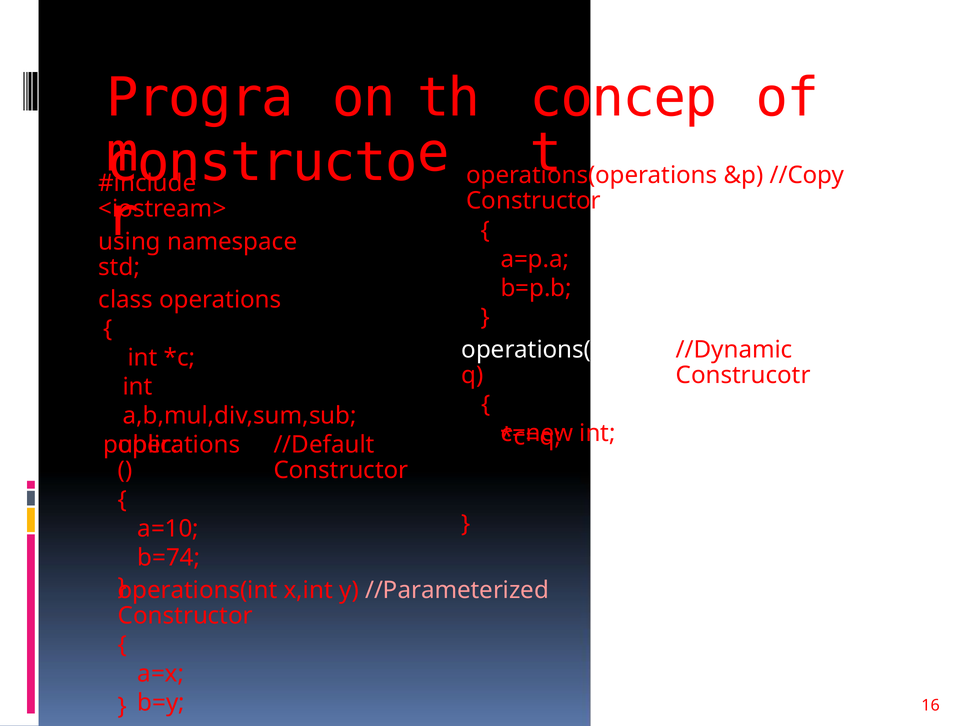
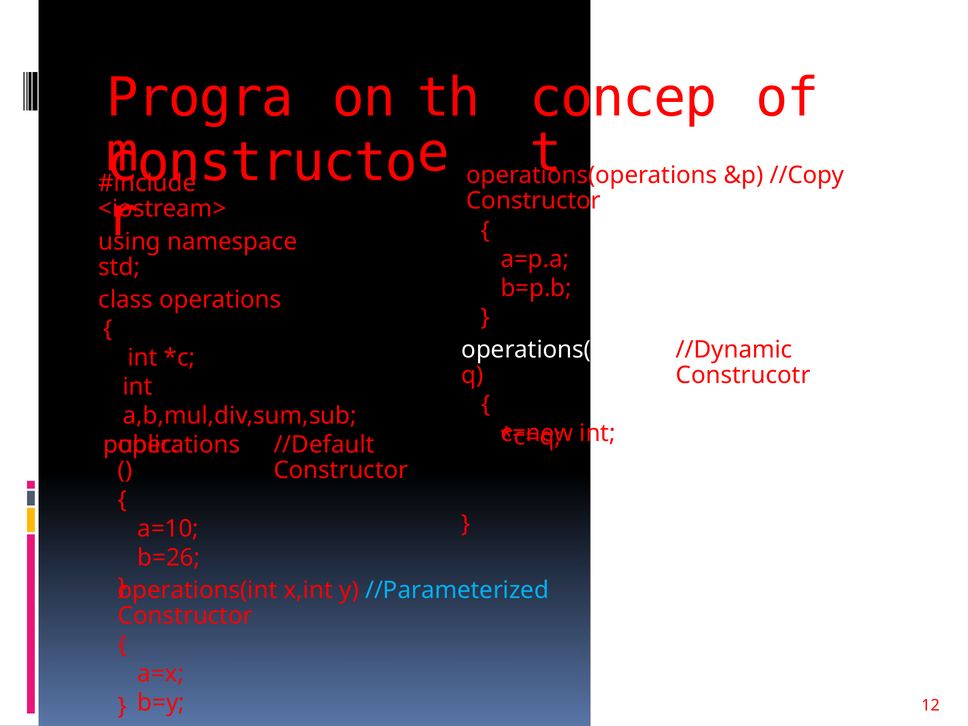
b=74: b=74 -> b=26 (169, 558)
//Parameterized colour: pink -> light blue (457, 590)
16: 16 -> 12 (931, 705)
